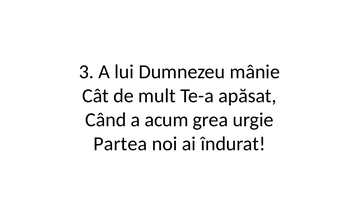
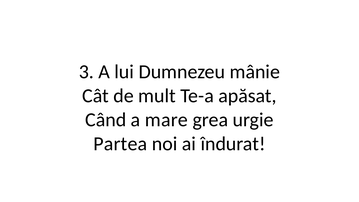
acum: acum -> mare (166, 120)
